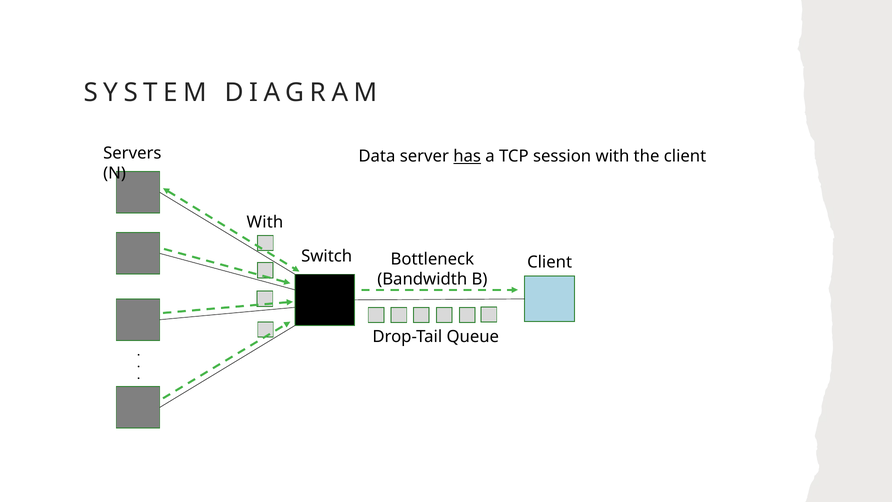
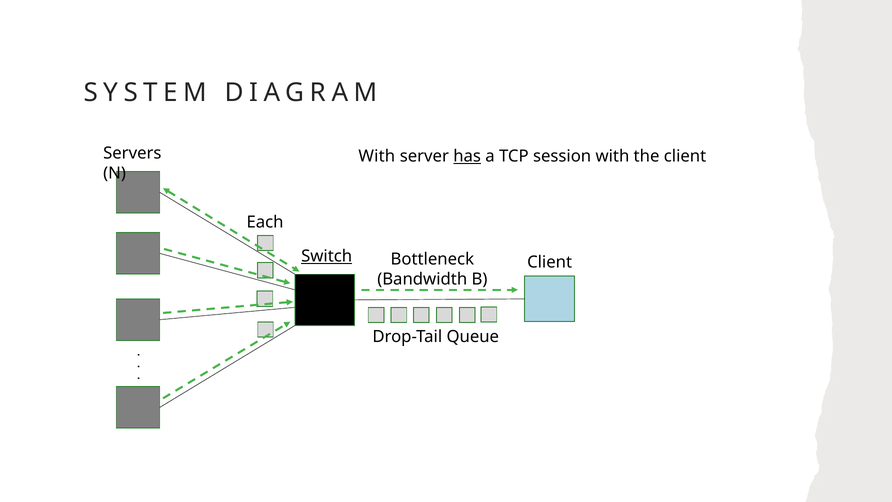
Data: Data -> With (377, 156)
With: With -> Each (265, 222)
Switch underline: none -> present (327, 256)
